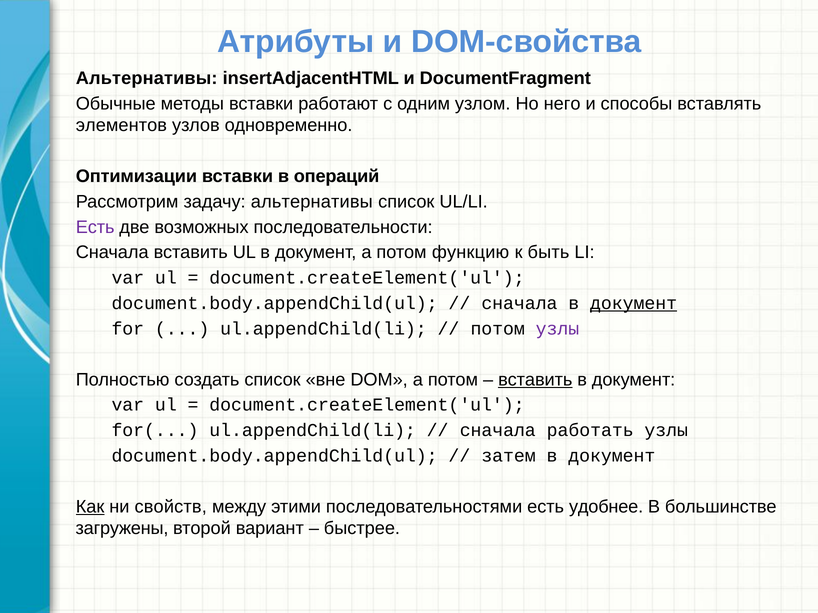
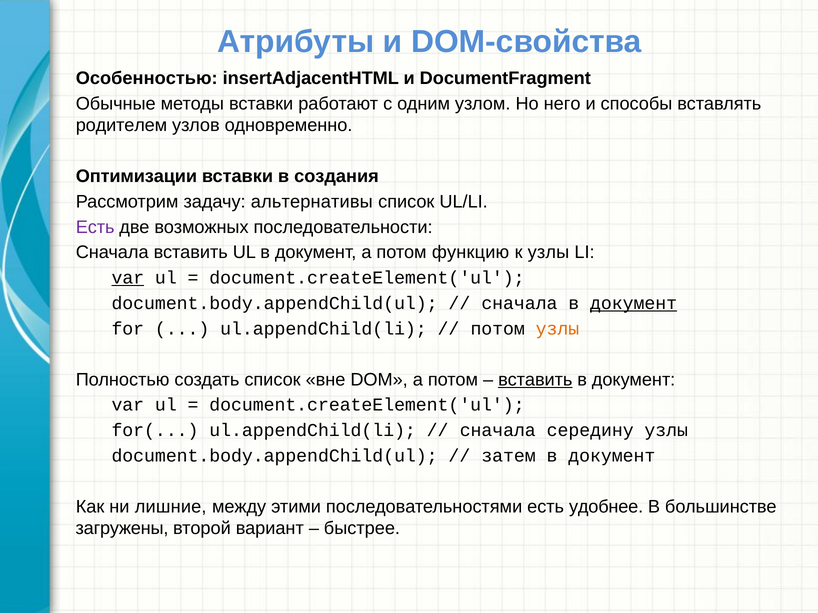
Альтернативы: Альтернативы -> Особенностью (147, 78)
элементов: элементов -> родителем (121, 125)
операций: операций -> создания (336, 176)
к быть: быть -> узлы (548, 253)
var underline: none -> present (128, 278)
узлы colour: purple -> orange (557, 329)
работать: работать -> середину (590, 431)
Как underline: present -> none (90, 507)
свойств: свойств -> лишние (171, 507)
